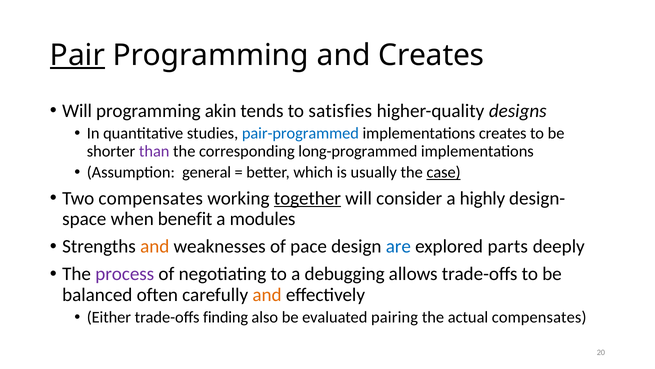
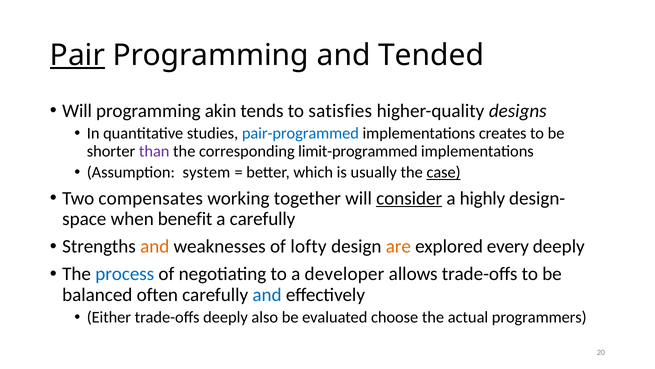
and Creates: Creates -> Tended (431, 55)
long-programmed: long-programmed -> limit-programmed (358, 151)
general: general -> system (206, 172)
together underline: present -> none (307, 198)
consider underline: none -> present (409, 198)
a modules: modules -> carefully (263, 219)
pace: pace -> lofty (308, 246)
are colour: blue -> orange (398, 246)
parts: parts -> every (508, 246)
process colour: purple -> blue (125, 274)
debugging: debugging -> developer (344, 274)
and colour: orange -> blue (267, 294)
trade-offs finding: finding -> deeply (225, 317)
pairing: pairing -> choose (395, 317)
actual compensates: compensates -> programmers (539, 317)
